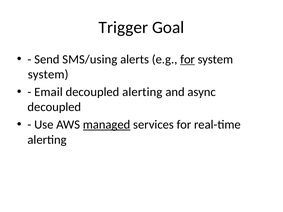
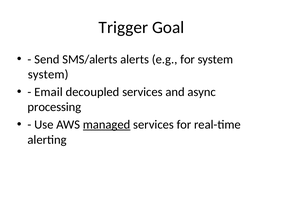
SMS/using: SMS/using -> SMS/alerts (90, 59)
for underline: present -> none (188, 59)
decoupled alerting: alerting -> services (142, 92)
decoupled: decoupled -> processing (54, 107)
